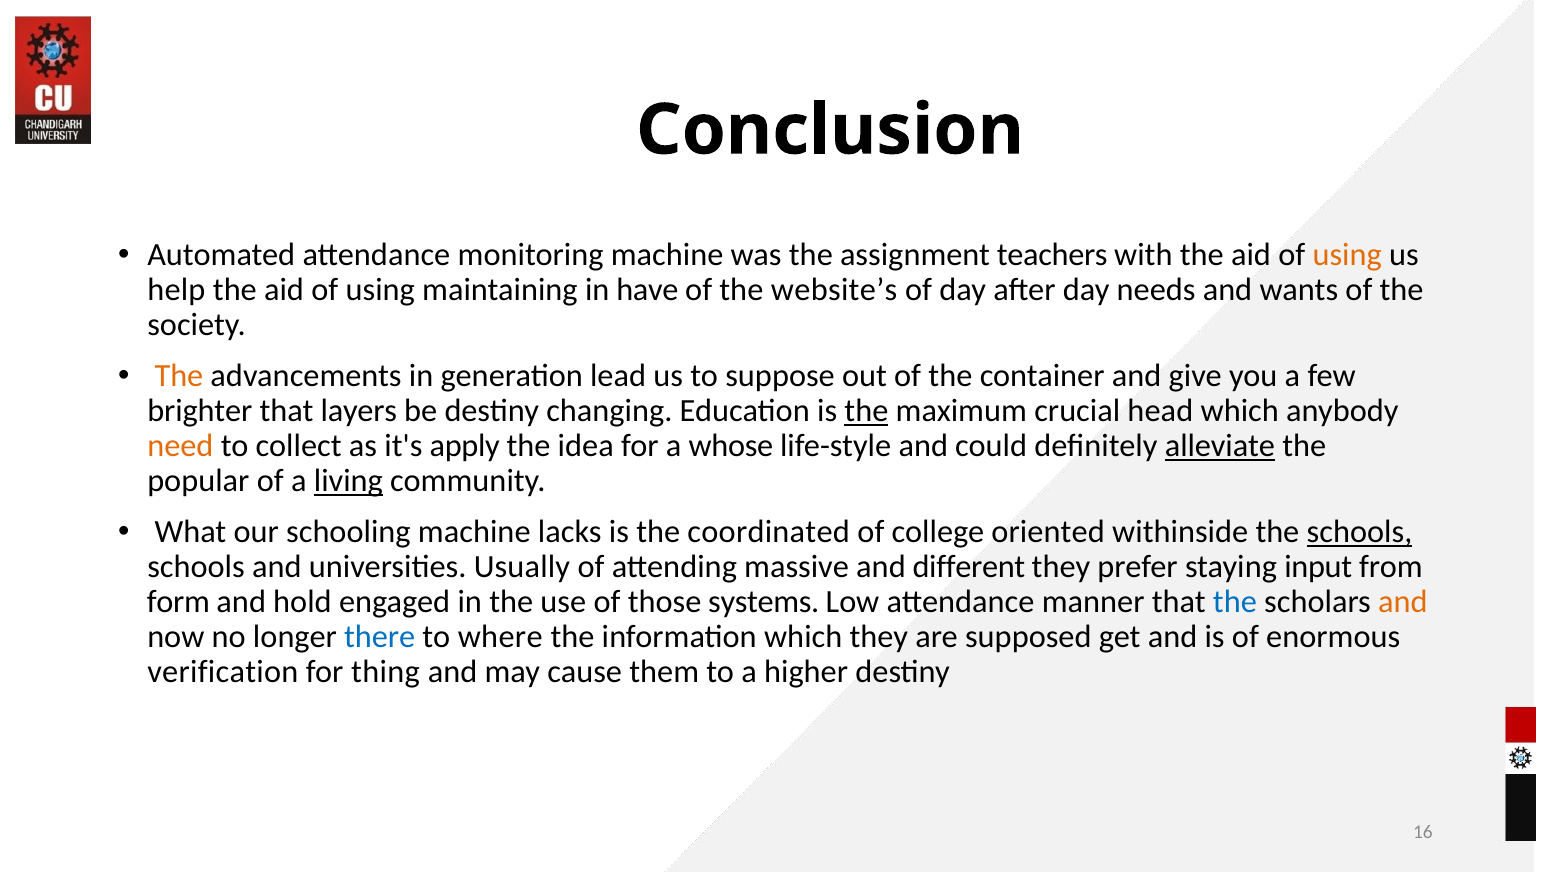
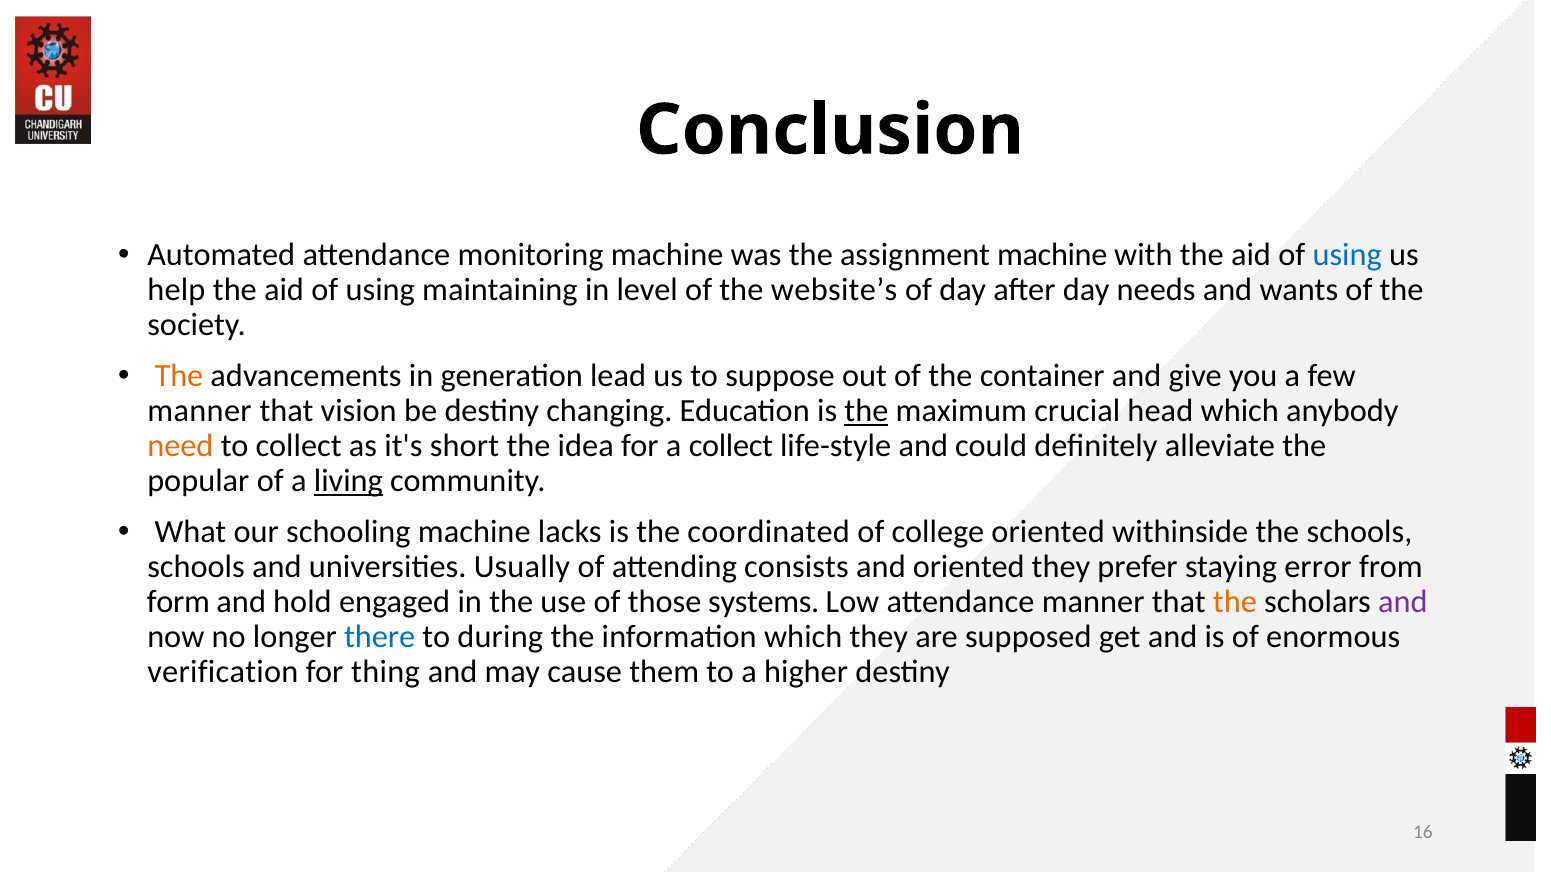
assignment teachers: teachers -> machine (1052, 255)
using colour: orange -> blue (1347, 255)
have: have -> level (647, 290)
brighter: brighter -> manner (200, 411)
layers: layers -> vision (359, 411)
apply: apply -> short (464, 446)
a whose: whose -> collect (731, 446)
alleviate underline: present -> none (1220, 446)
schools underline: present -> none (1360, 532)
massive: massive -> consists (797, 567)
and different: different -> oriented (969, 567)
input: input -> error (1318, 567)
the colour: blue -> orange (1235, 602)
and colour: orange -> purple (1403, 602)
where: where -> during (500, 637)
